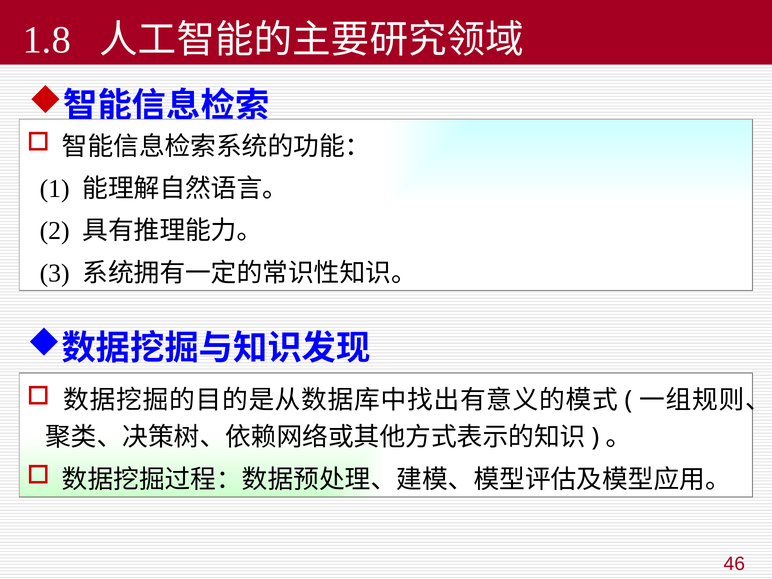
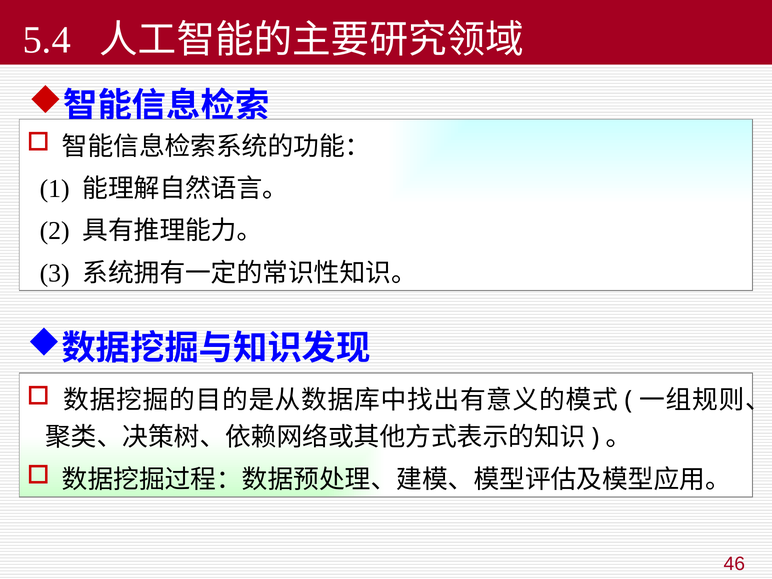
1.8: 1.8 -> 5.4 (47, 40)
